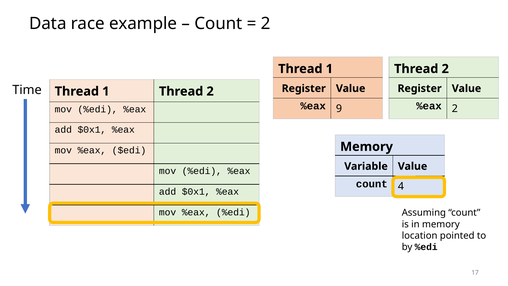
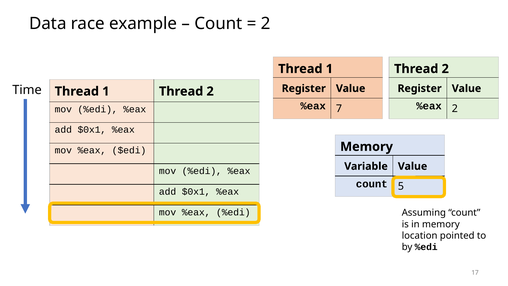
9: 9 -> 7 (339, 108)
4: 4 -> 5 (401, 186)
